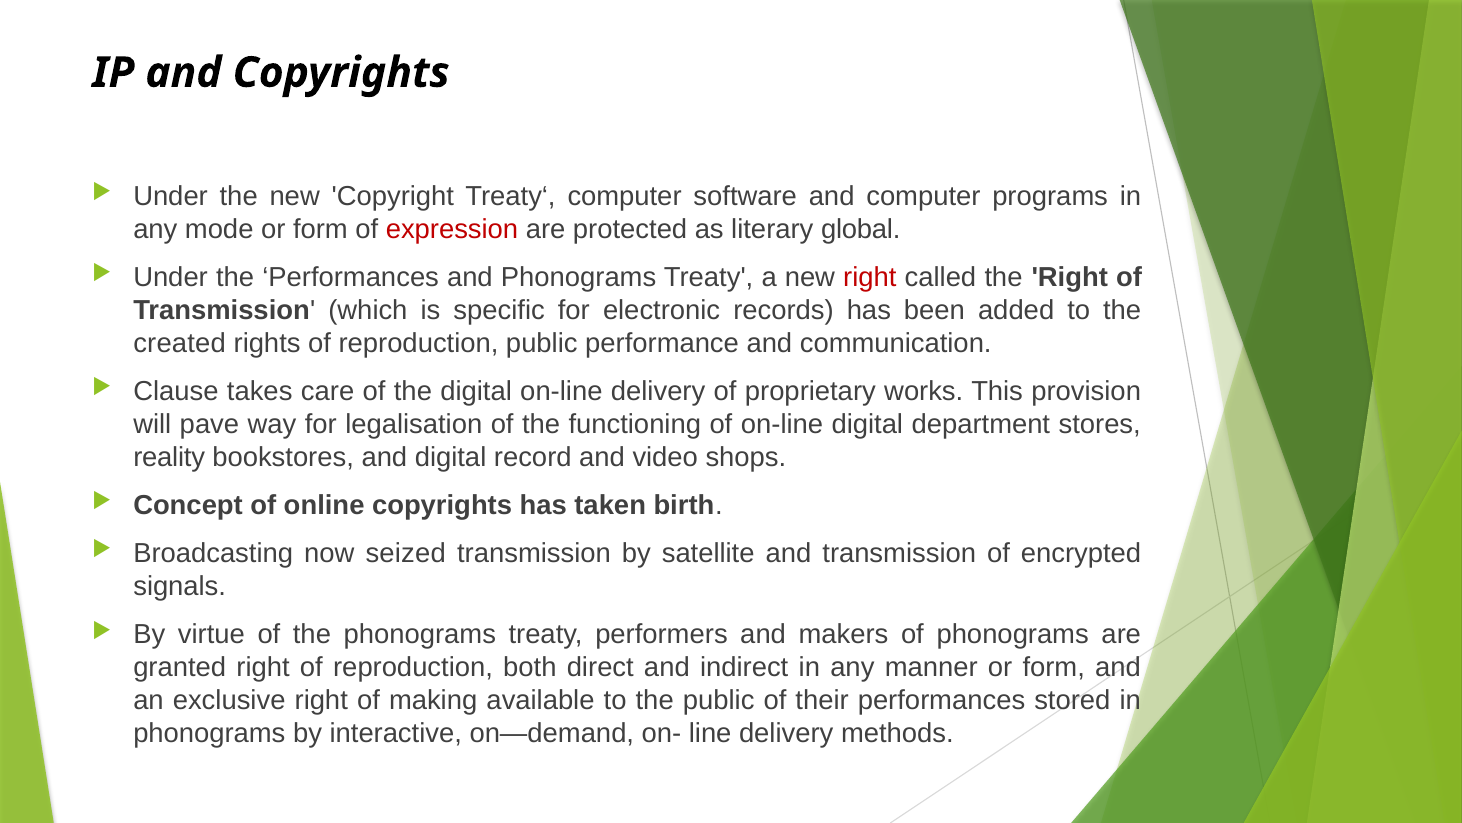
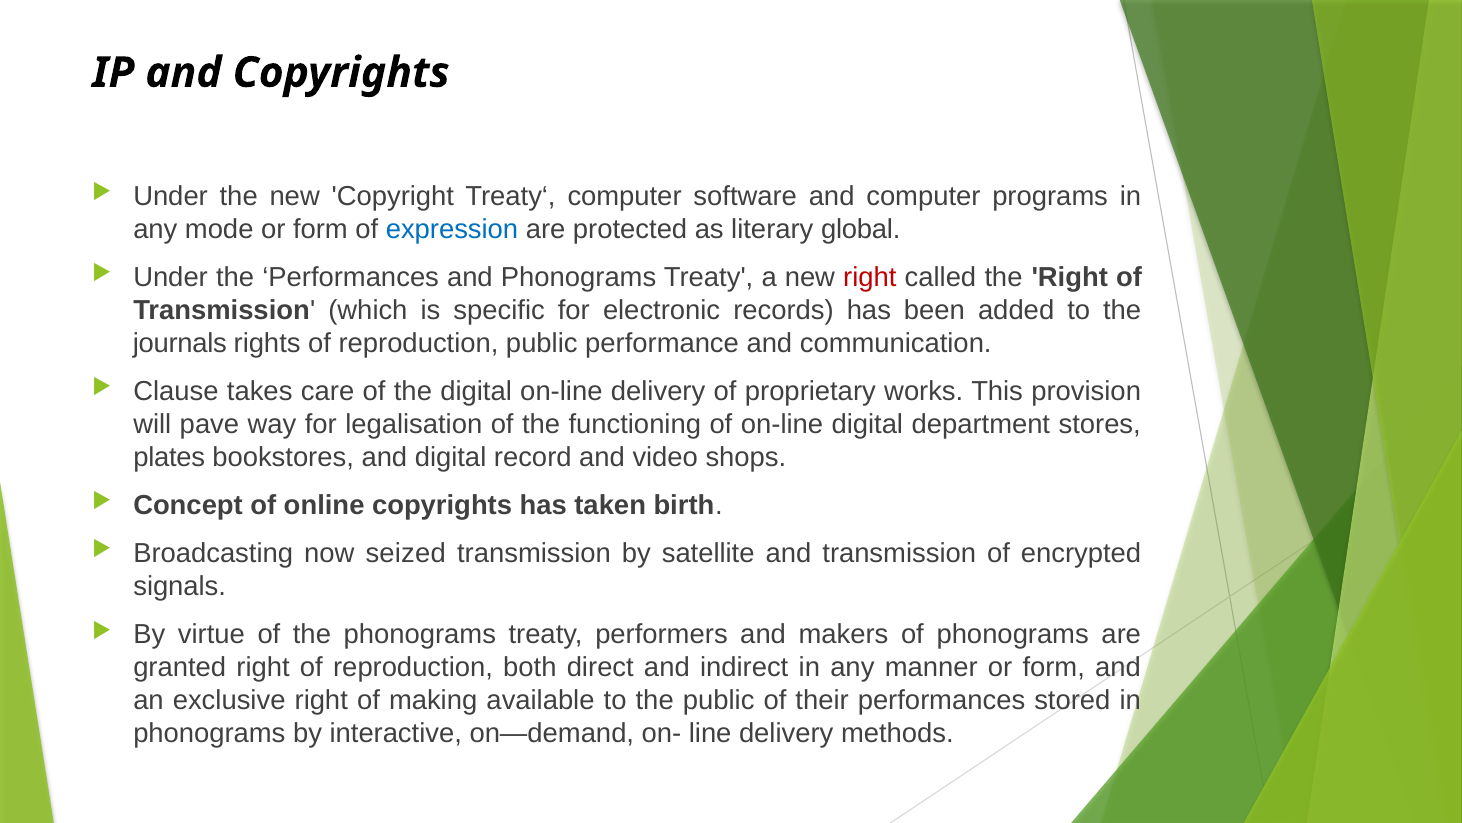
expression colour: red -> blue (452, 229)
created: created -> journals (180, 343)
reality: reality -> plates (169, 457)
